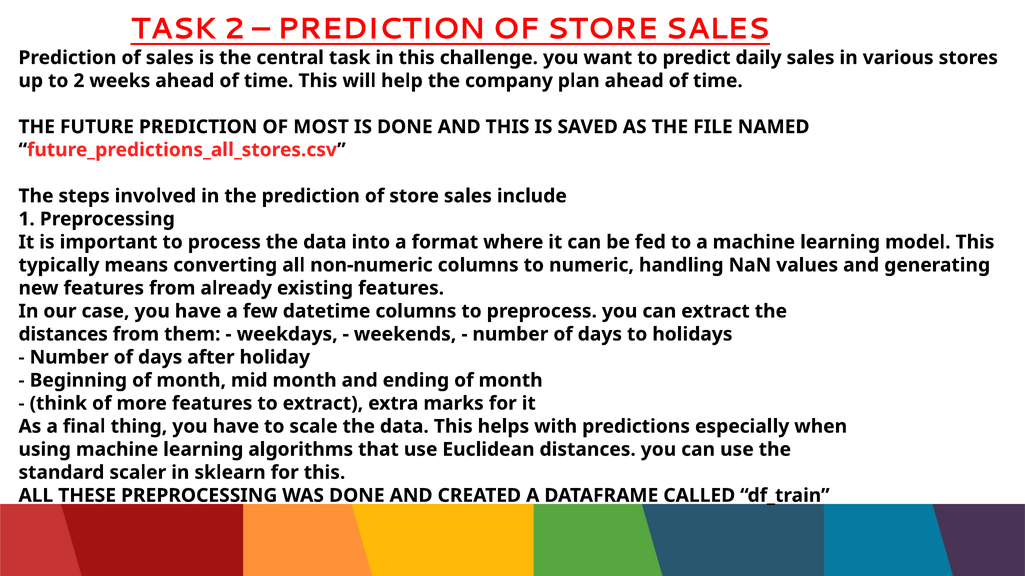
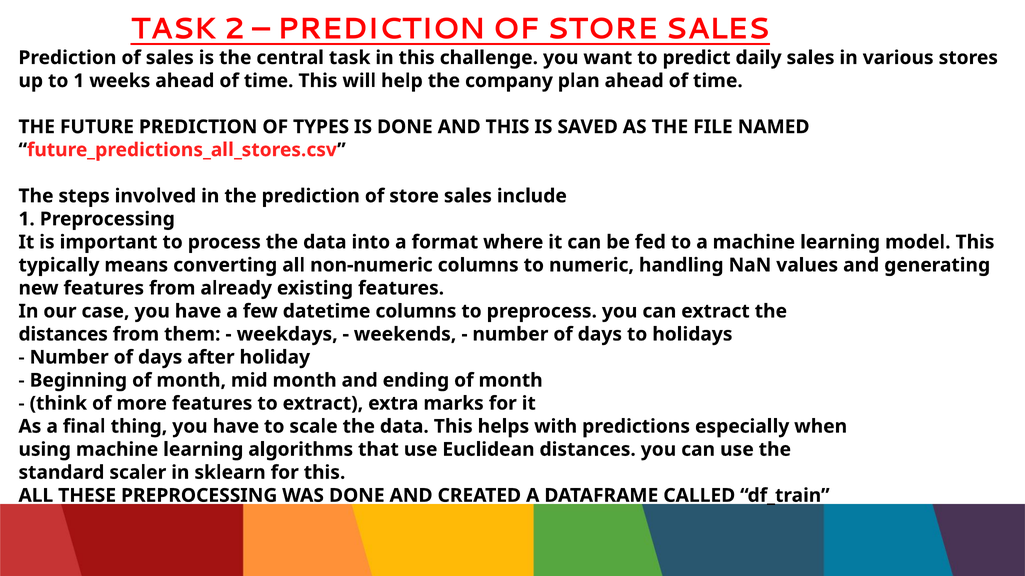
to 2: 2 -> 1 (79, 81)
MOST: MOST -> TYPES (321, 127)
